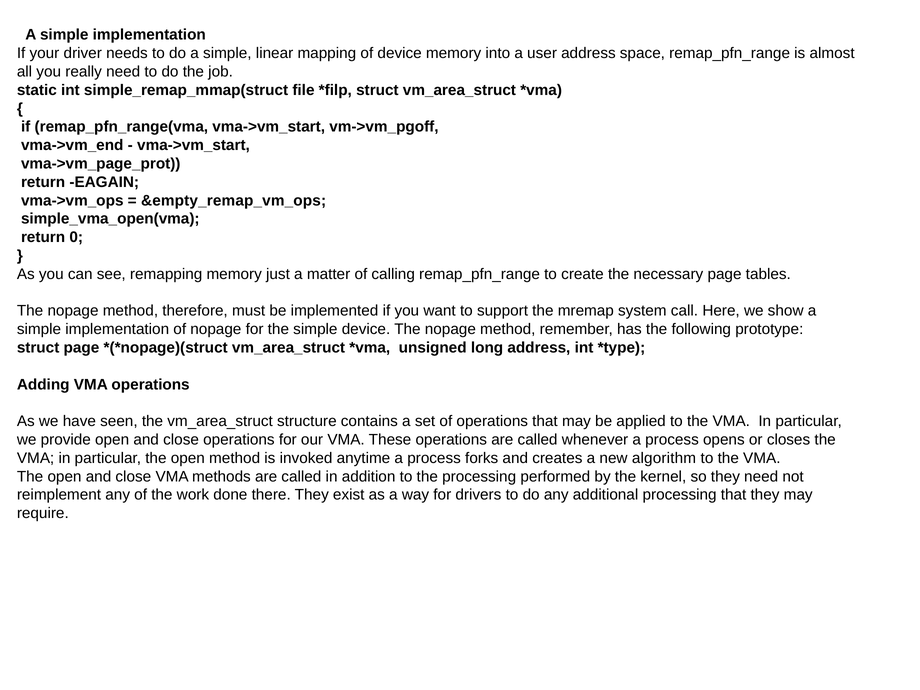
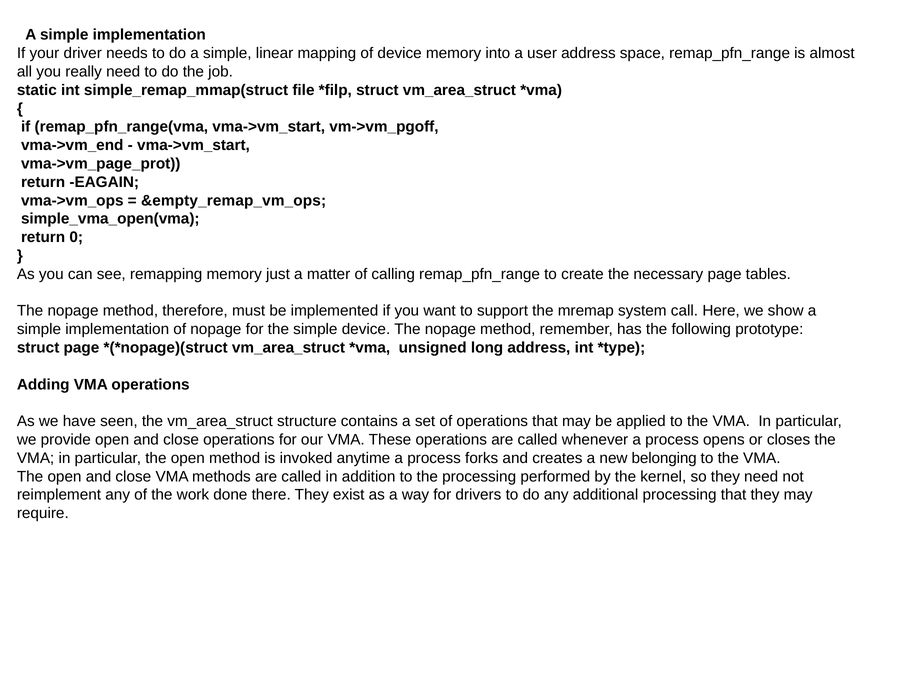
algorithm: algorithm -> belonging (664, 458)
